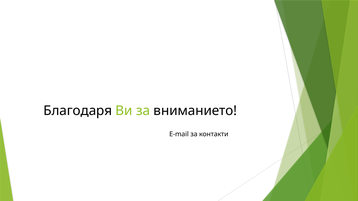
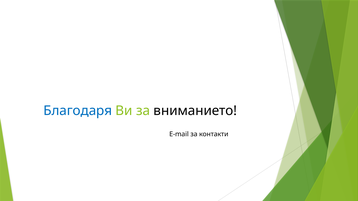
Благодаря colour: black -> blue (78, 111)
